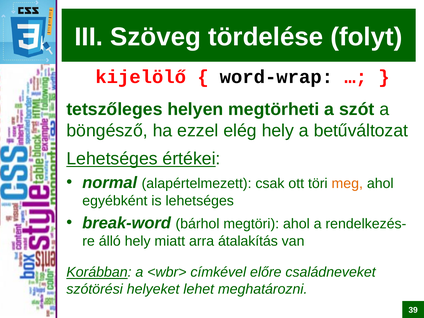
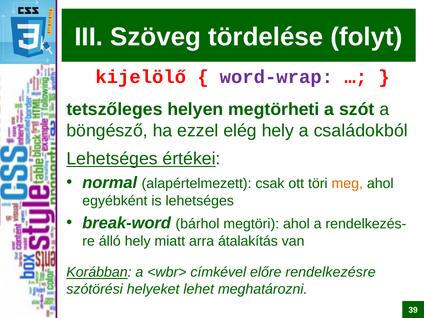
word-wrap colour: black -> purple (277, 77)
betűváltozat: betűváltozat -> családokból (361, 131)
családneveket: családneveket -> rendelkezésre (331, 272)
